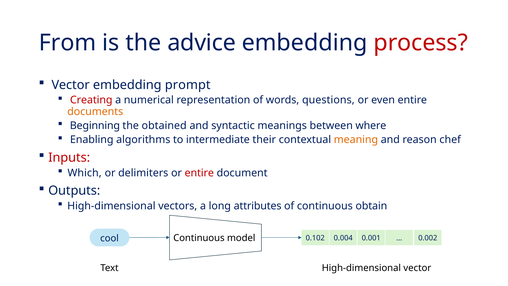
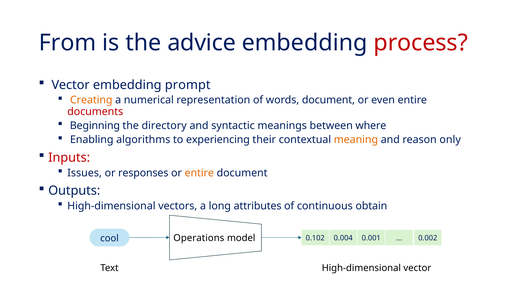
Creating colour: red -> orange (91, 100)
words questions: questions -> document (328, 100)
documents colour: orange -> red (95, 111)
obtained: obtained -> directory (164, 126)
intermediate: intermediate -> experiencing (218, 140)
chef: chef -> only (450, 140)
Which: Which -> Issues (85, 173)
delimiters: delimiters -> responses (143, 173)
entire colour: red -> orange (199, 173)
cool Continuous: Continuous -> Operations (199, 238)
